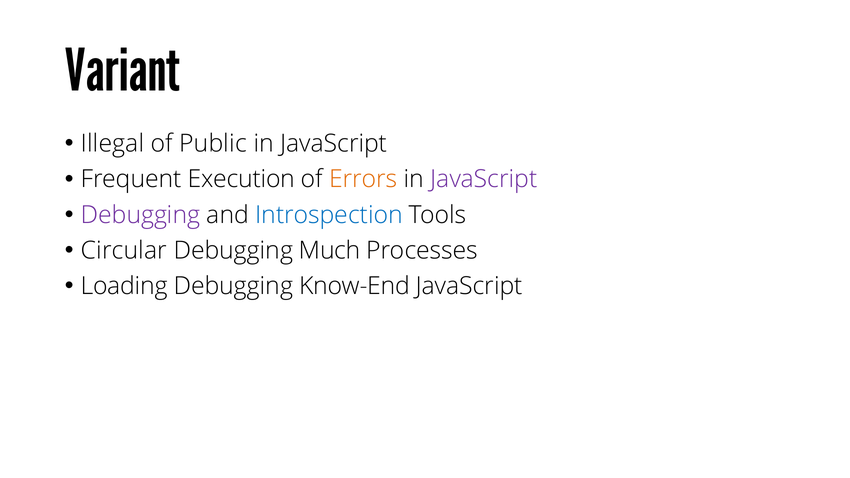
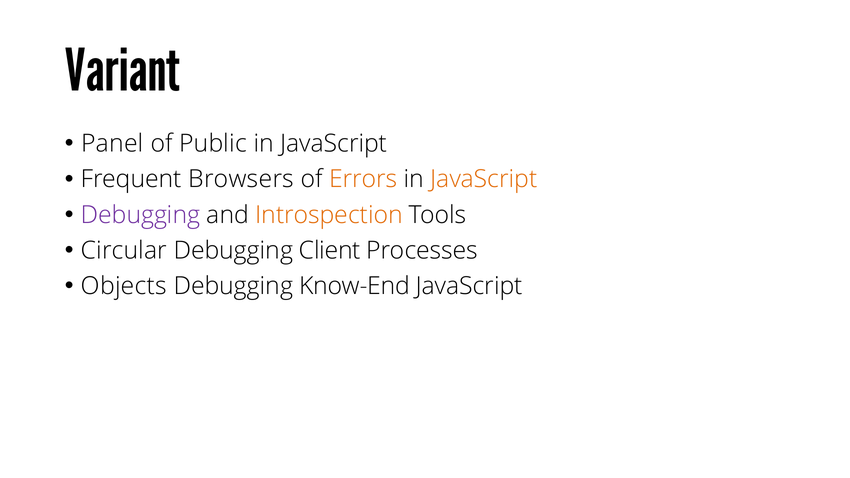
Illegal: Illegal -> Panel (112, 144)
Execution: Execution -> Browsers (241, 179)
JavaScript colour: purple -> orange (484, 179)
Introspection colour: blue -> orange (329, 215)
Much: Much -> Client (330, 251)
Loading: Loading -> Objects (124, 286)
